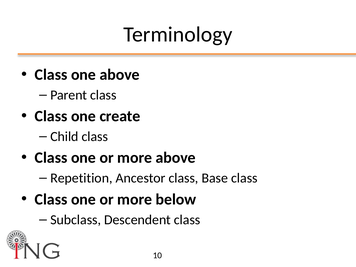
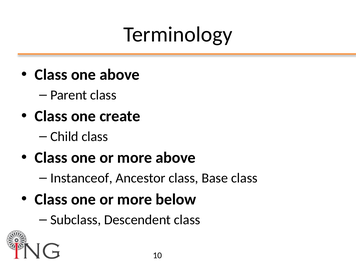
Repetition: Repetition -> Instanceof (81, 178)
